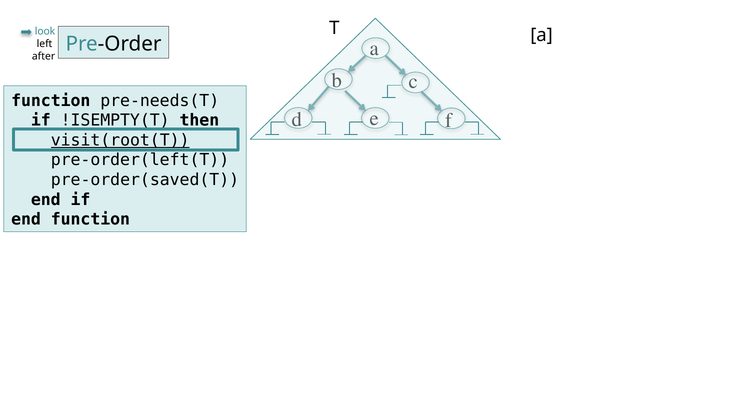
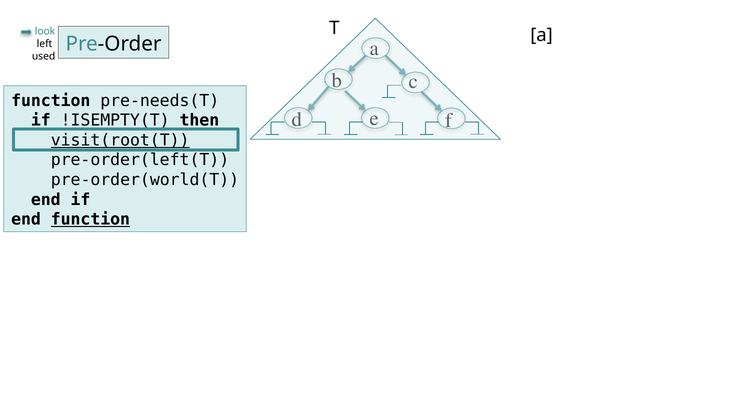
after: after -> used (44, 56)
pre-order(saved(T: pre-order(saved(T -> pre-order(world(T (145, 180)
function underline: none -> present (90, 219)
